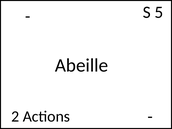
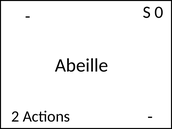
5: 5 -> 0 (159, 12)
